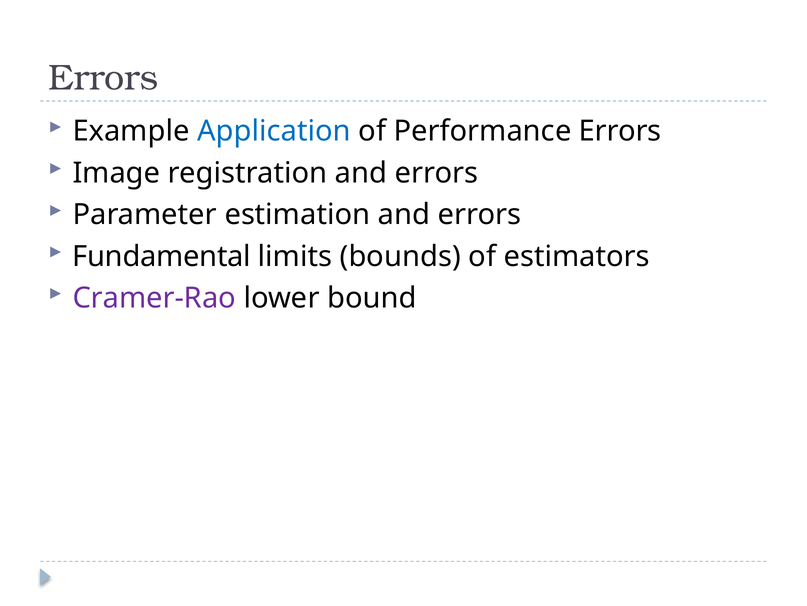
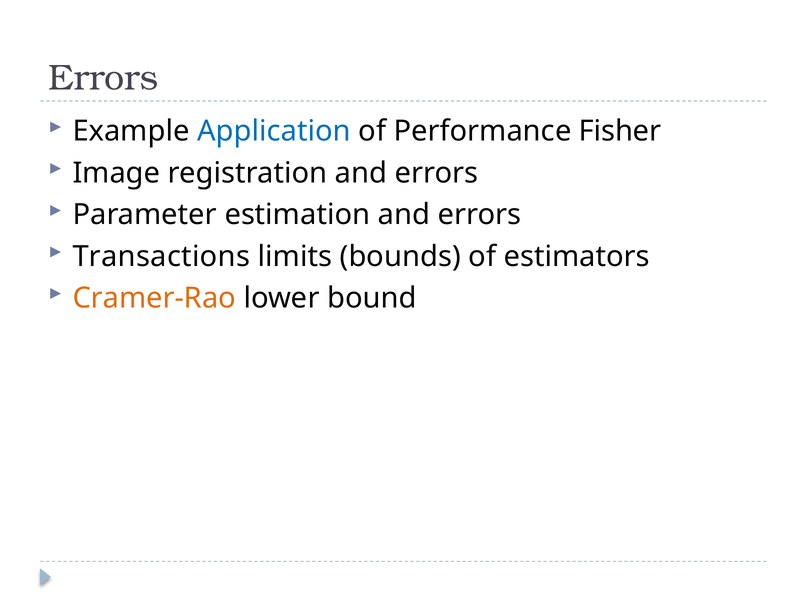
Performance Errors: Errors -> Fisher (620, 131)
Fundamental: Fundamental -> Transactions (161, 256)
Cramer-Rao colour: purple -> orange (154, 298)
